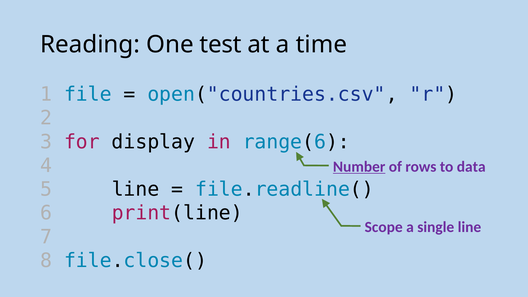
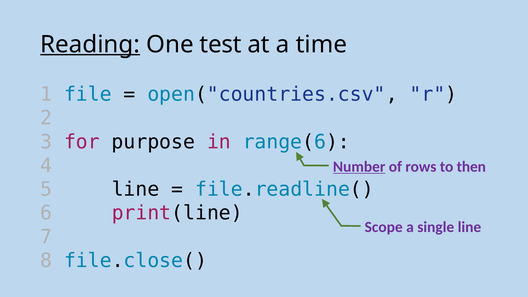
Reading underline: none -> present (90, 44)
display: display -> purpose (153, 142)
data: data -> then (471, 167)
